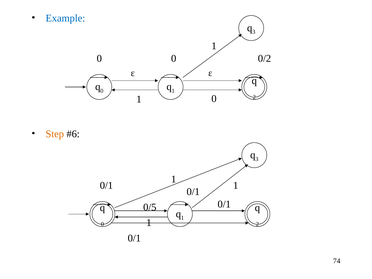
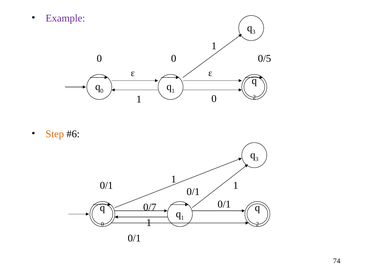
Example colour: blue -> purple (65, 18)
0/2: 0/2 -> 0/5 (265, 58)
0/5: 0/5 -> 0/7 (150, 207)
